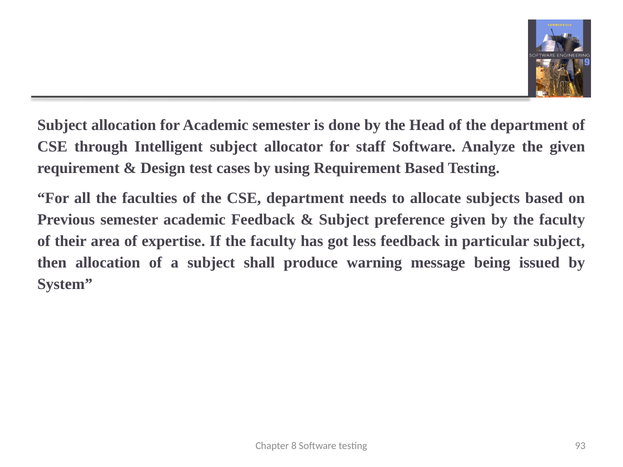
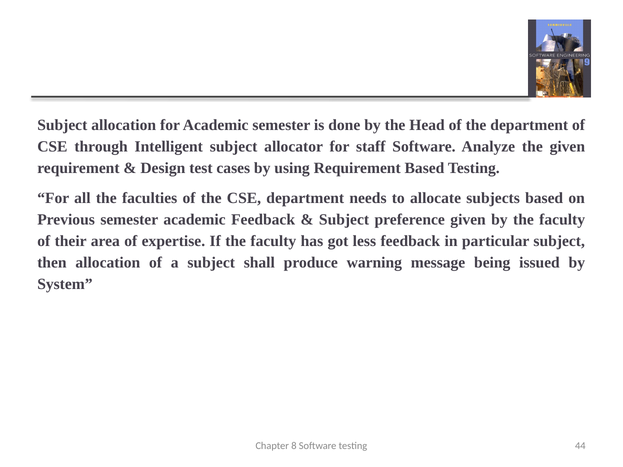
93: 93 -> 44 (580, 446)
